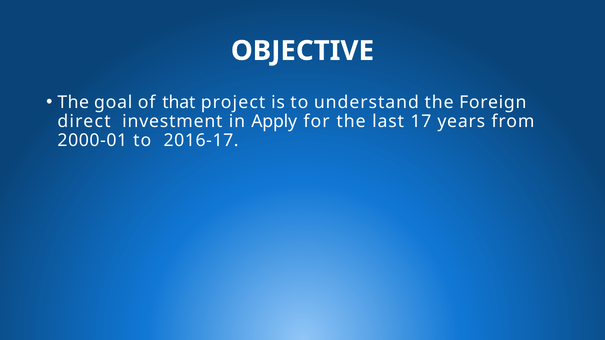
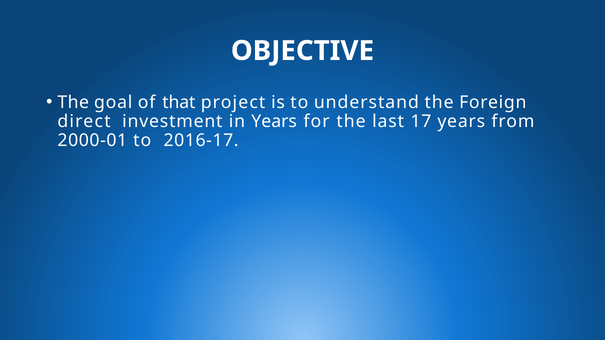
in Apply: Apply -> Years (274, 121)
